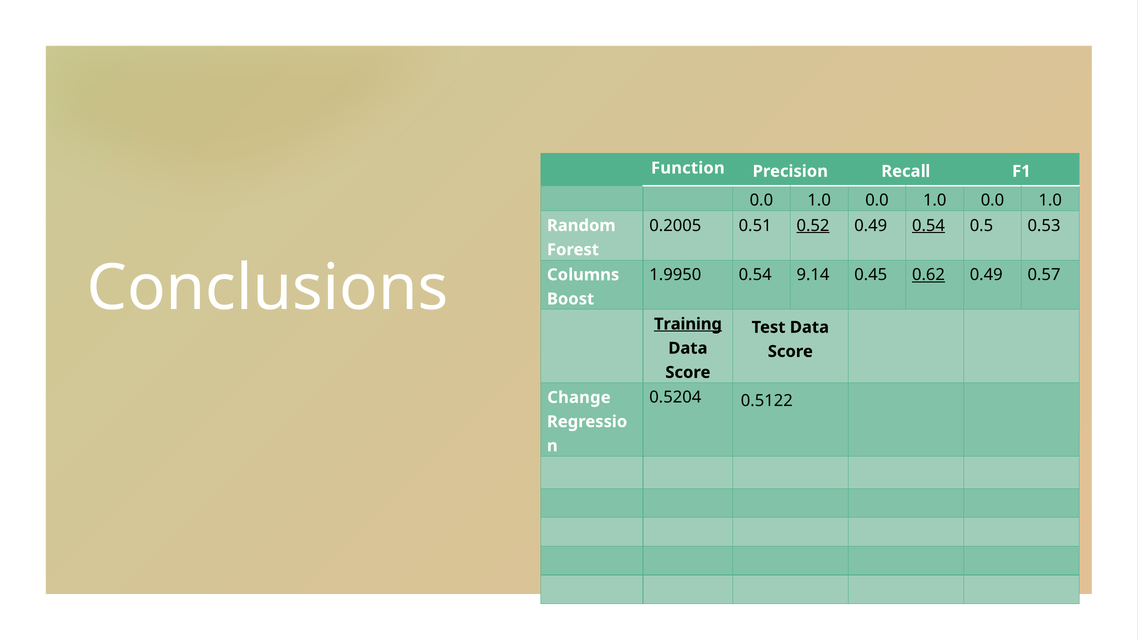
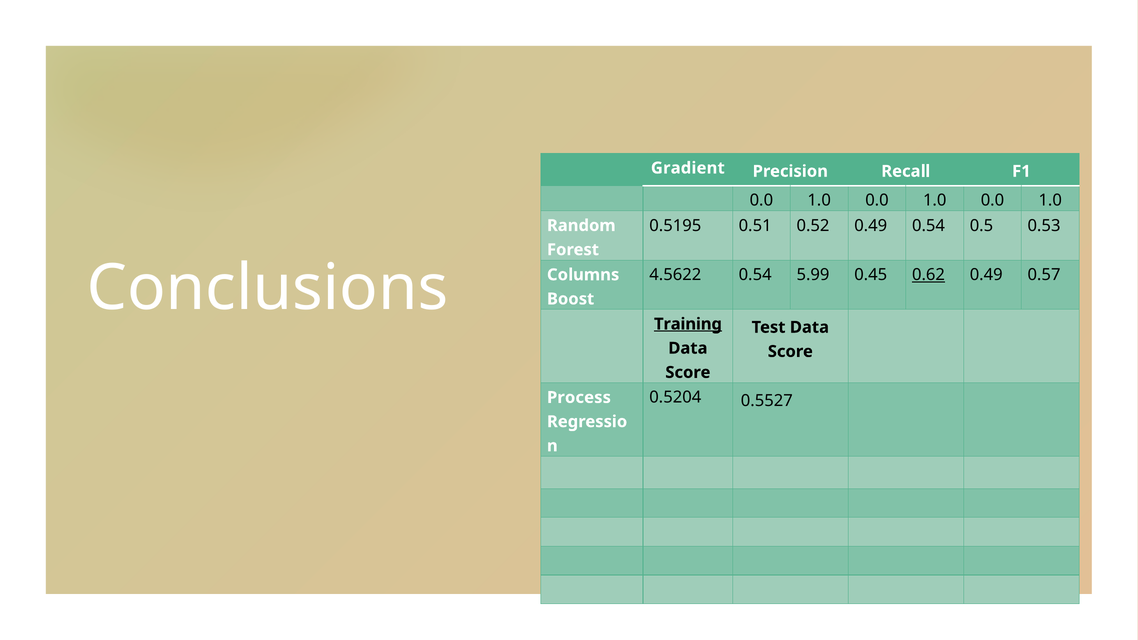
Function: Function -> Gradient (688, 168)
0.2005: 0.2005 -> 0.5195 (675, 226)
0.52 underline: present -> none (813, 226)
0.54 underline: present -> none (928, 226)
1.9950: 1.9950 -> 4.5622 (675, 275)
9.14: 9.14 -> 5.99 (813, 275)
0.5122: 0.5122 -> 0.5527 (767, 401)
Change: Change -> Process (579, 398)
